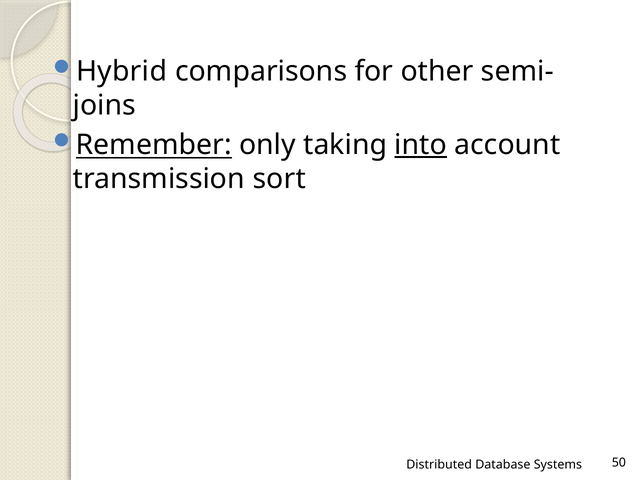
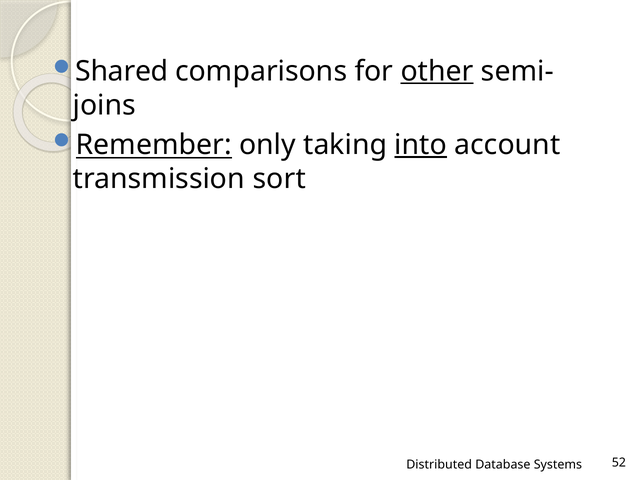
Hybrid: Hybrid -> Shared (122, 71)
other underline: none -> present (437, 71)
50: 50 -> 52 (619, 463)
